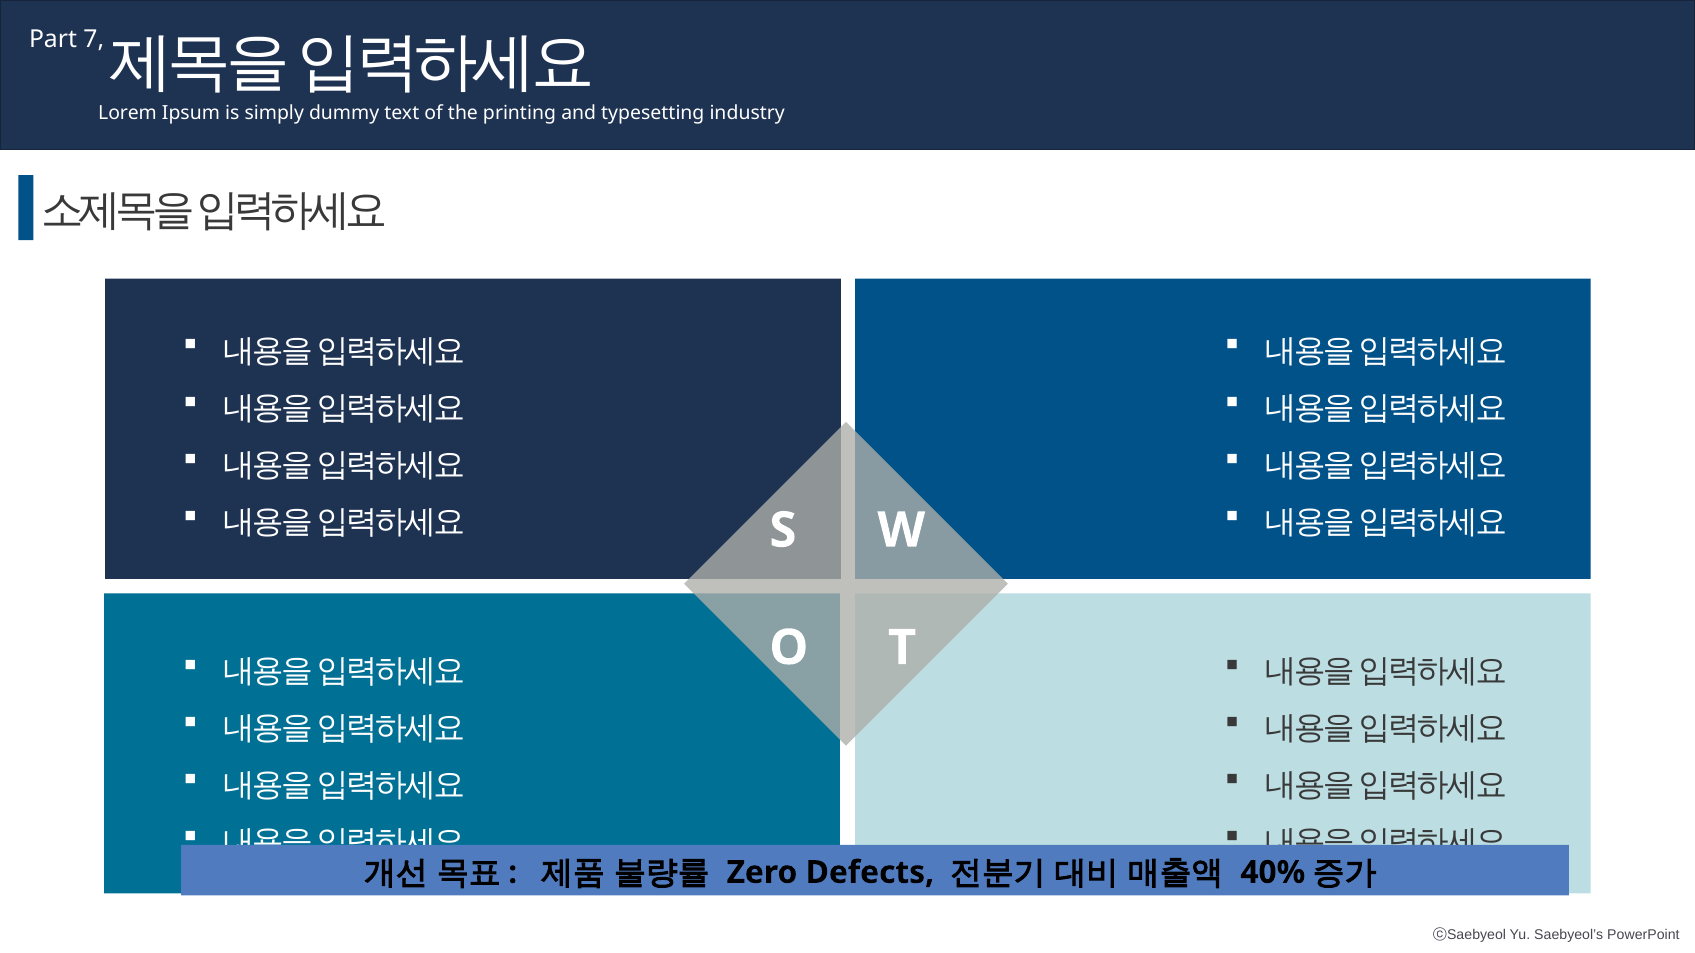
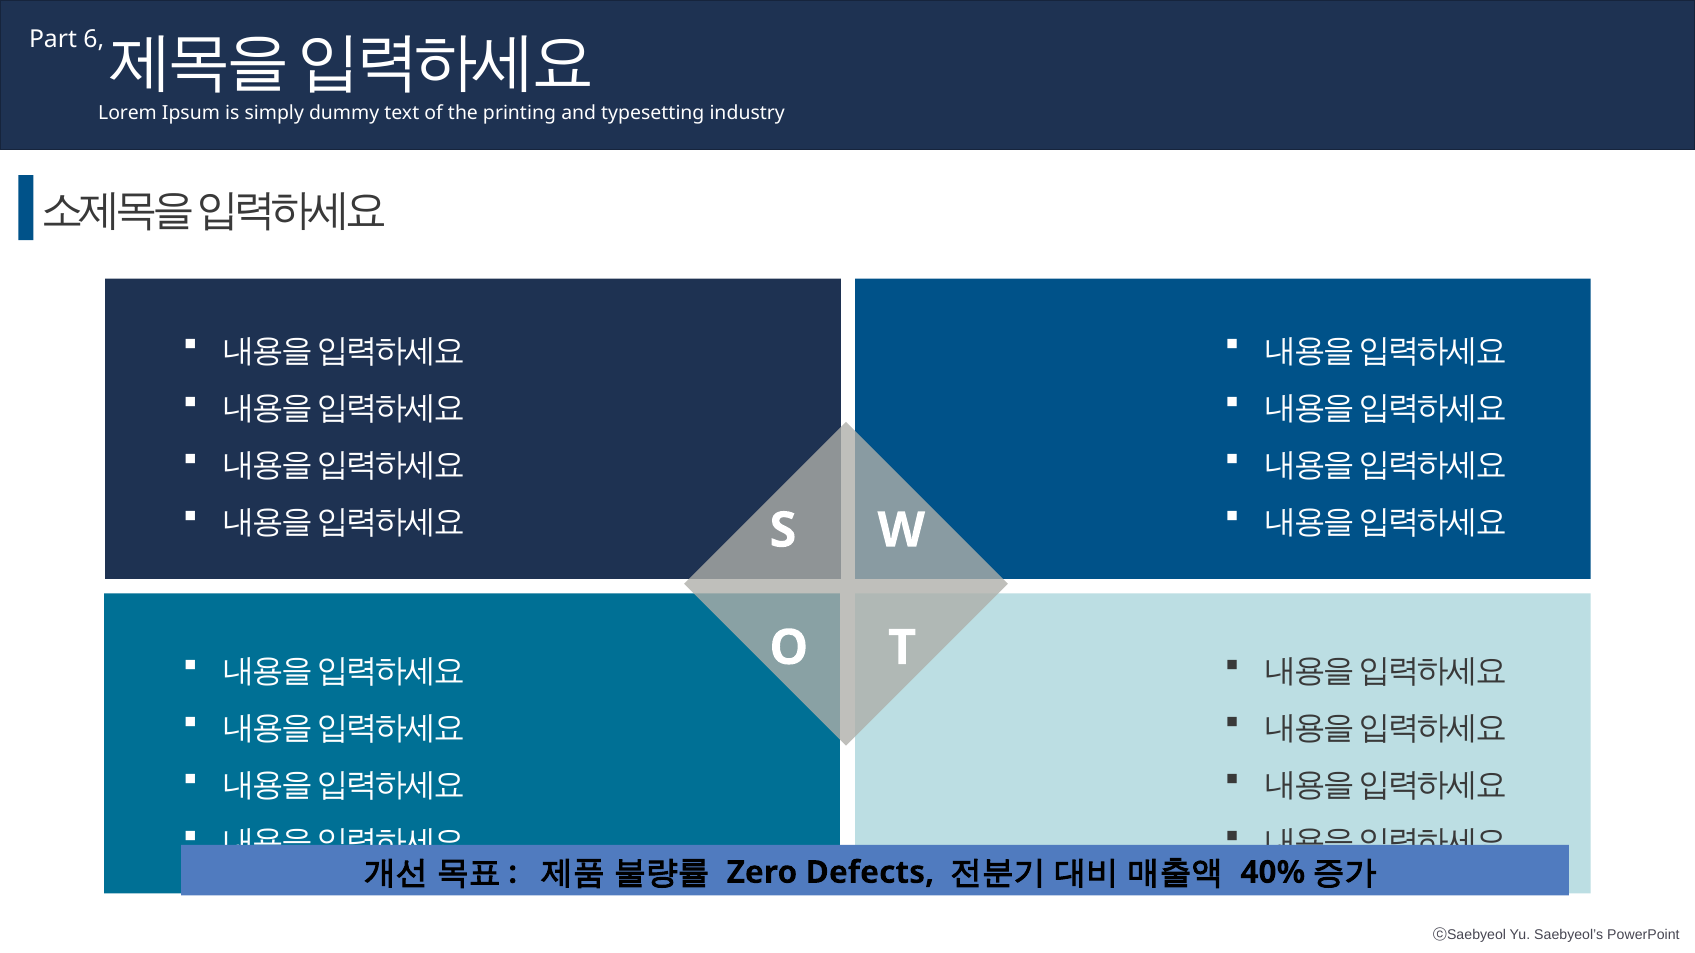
7: 7 -> 6 (94, 39)
